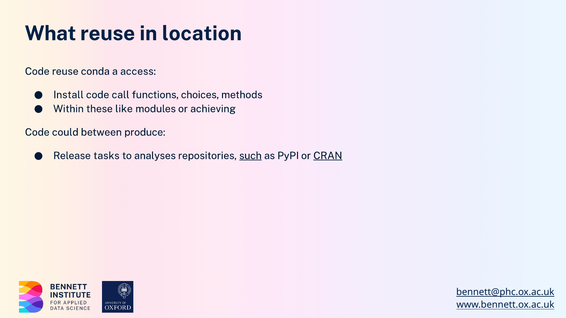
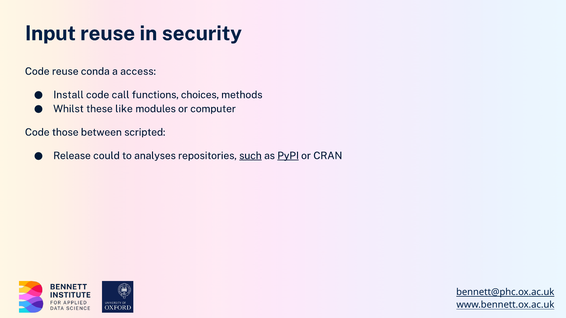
What: What -> Input (50, 34)
location: location -> security (202, 34)
Within: Within -> Whilst (68, 109)
achieving: achieving -> computer (213, 109)
could: could -> those (65, 132)
produce: produce -> scripted (145, 132)
tasks: tasks -> could (106, 156)
PyPI underline: none -> present (288, 156)
CRAN underline: present -> none (328, 156)
